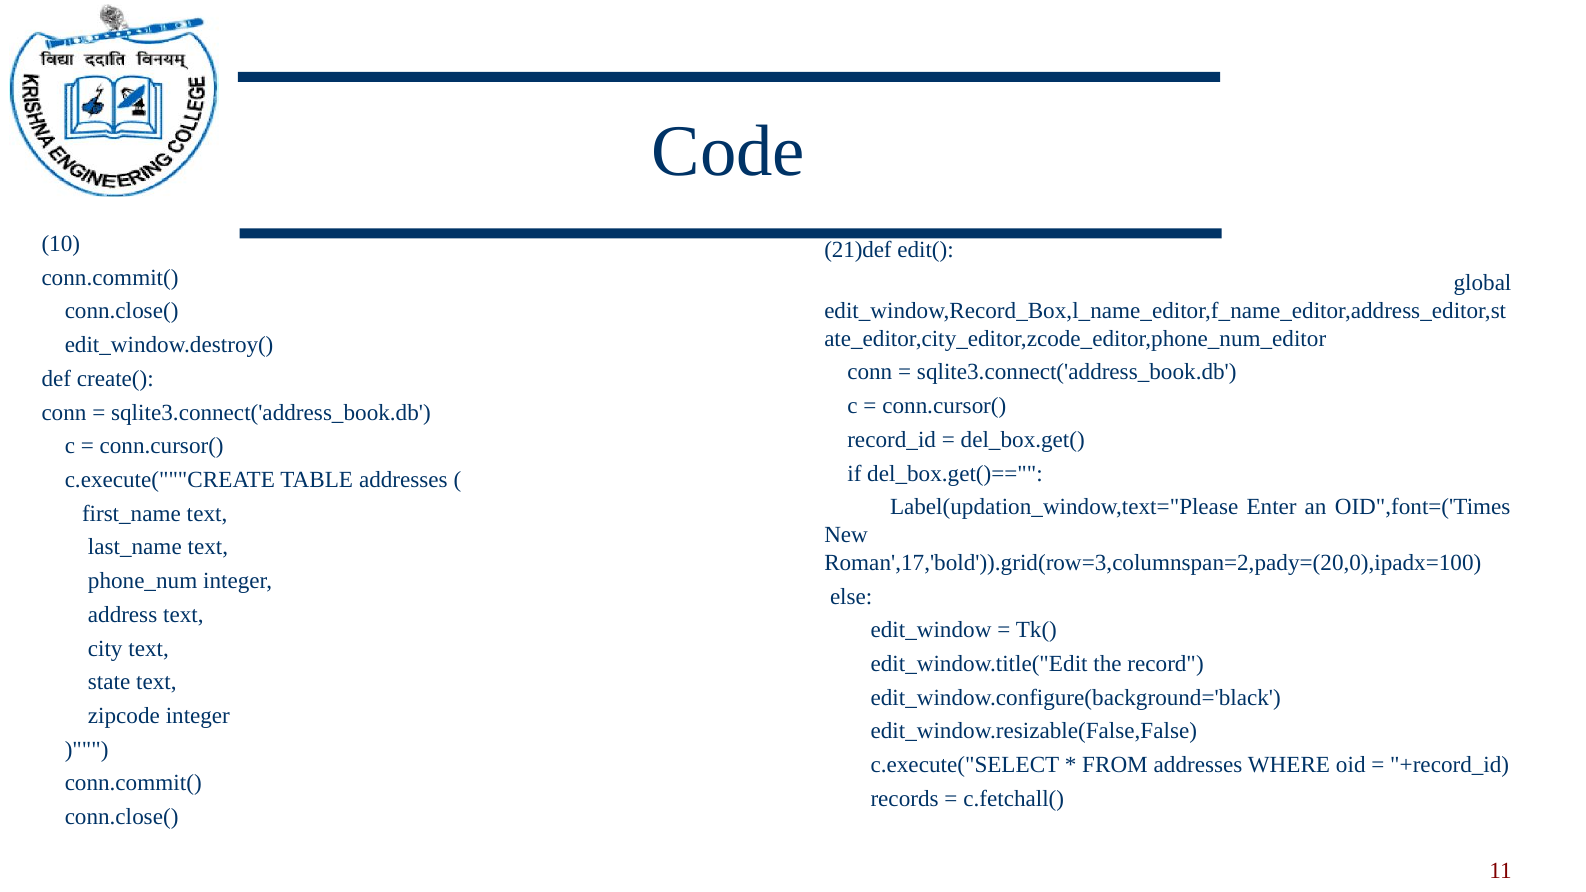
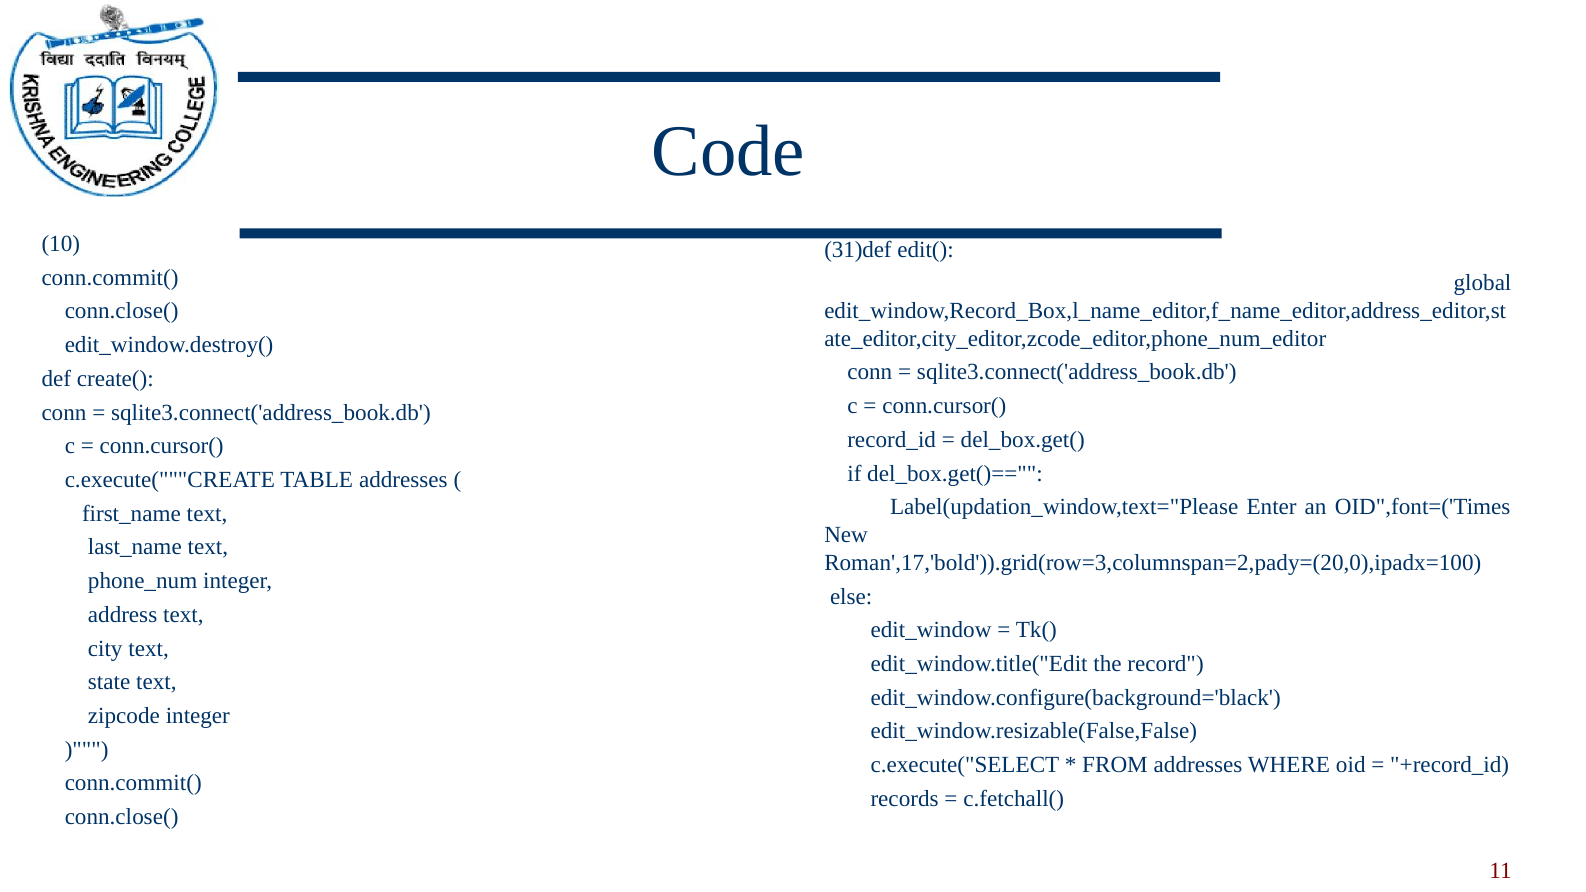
21)def: 21)def -> 31)def (858, 249)
